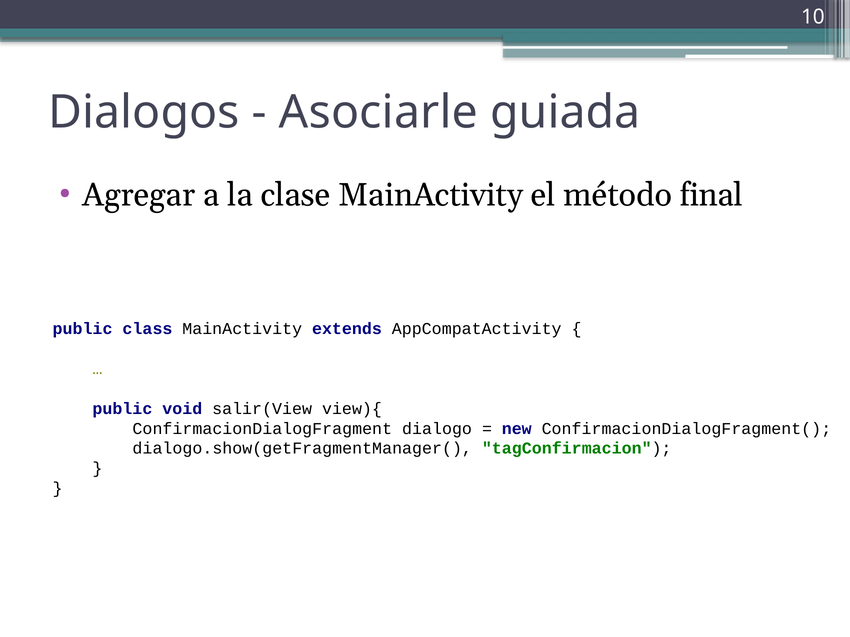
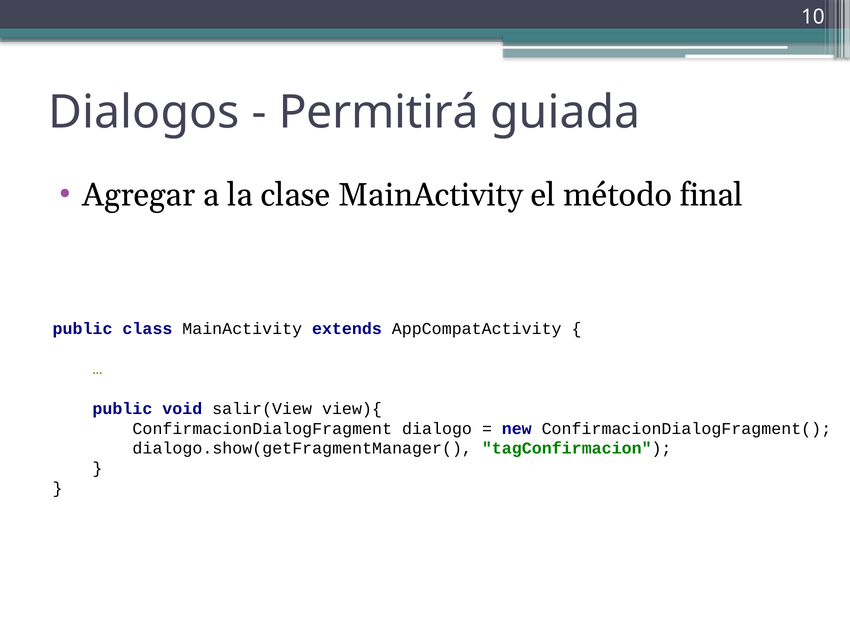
Asociarle: Asociarle -> Permitirá (379, 113)
